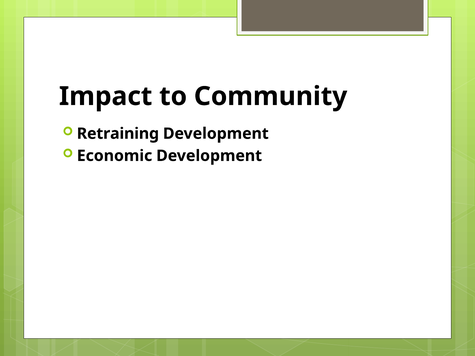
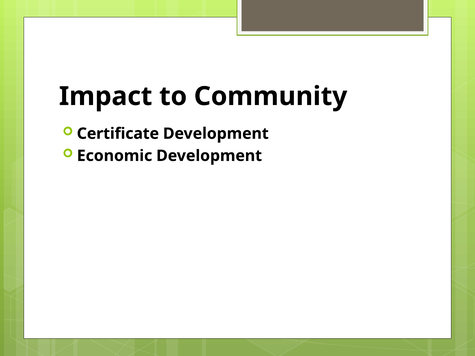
Retraining: Retraining -> Certificate (118, 134)
